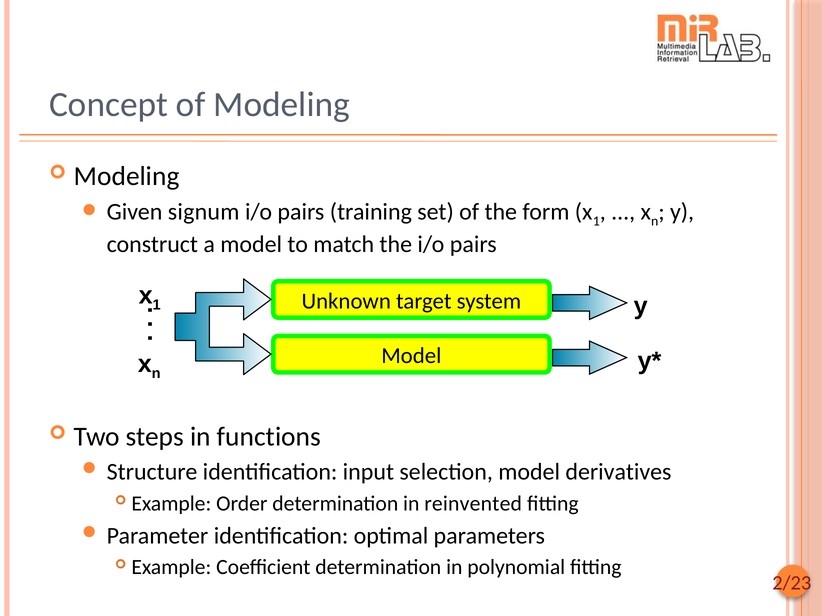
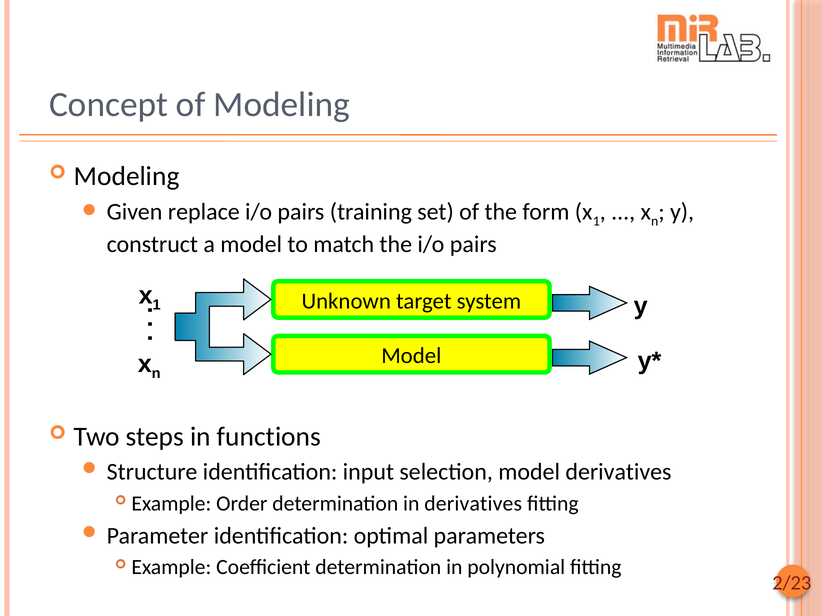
signum: signum -> replace (204, 212)
in reinvented: reinvented -> derivatives (473, 504)
